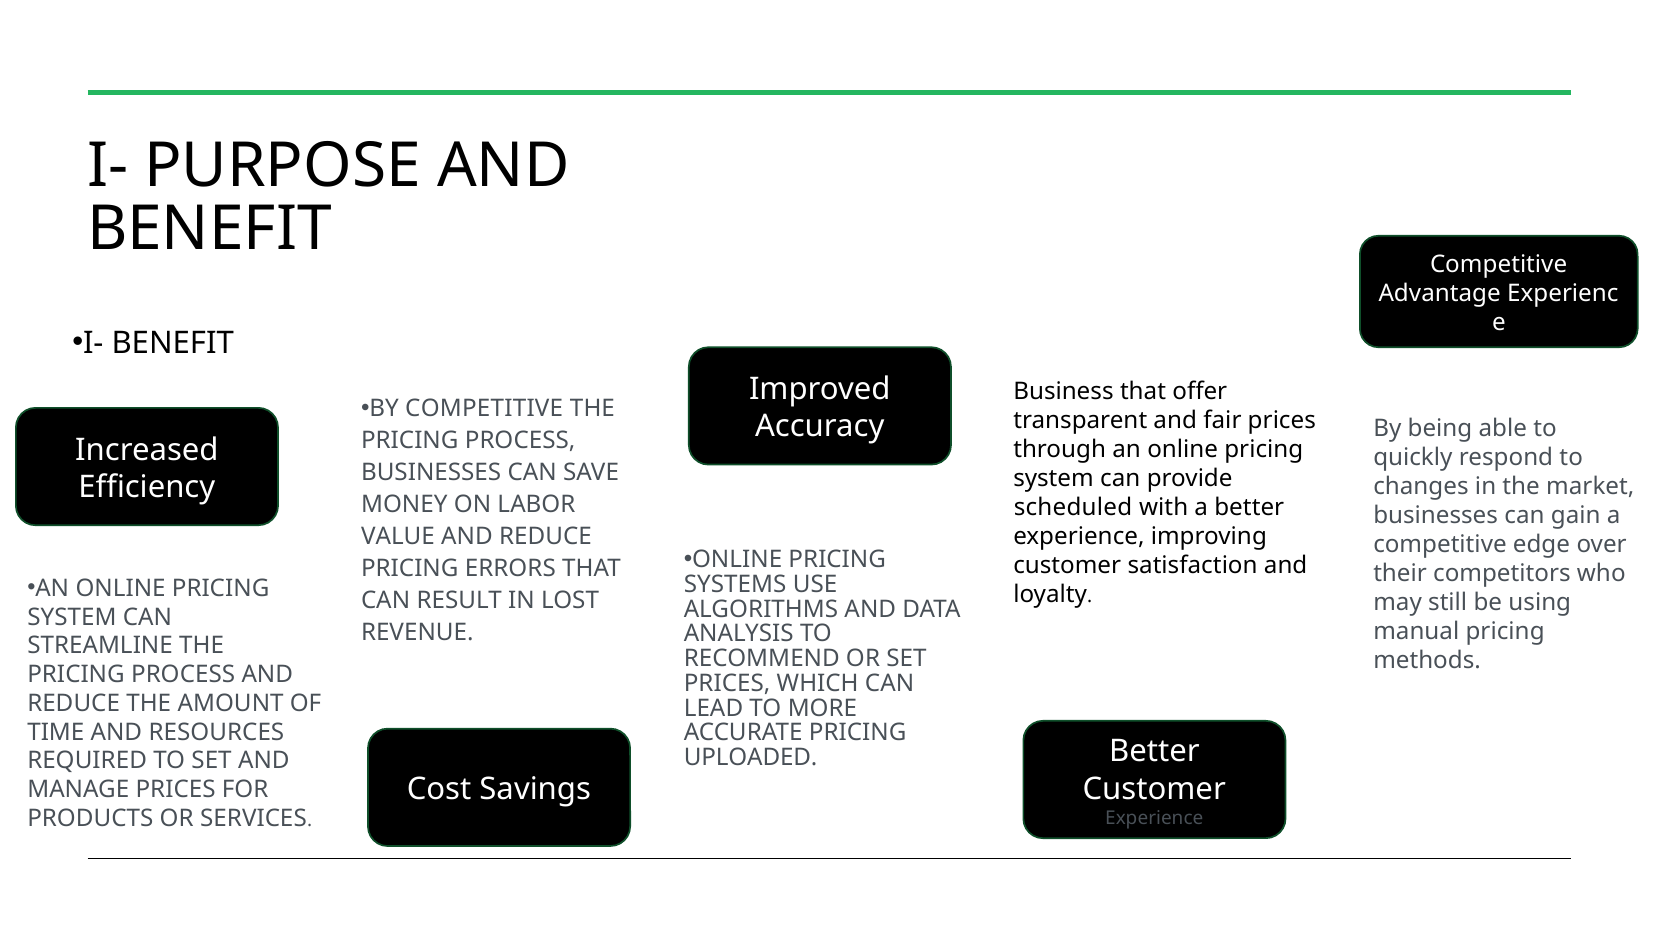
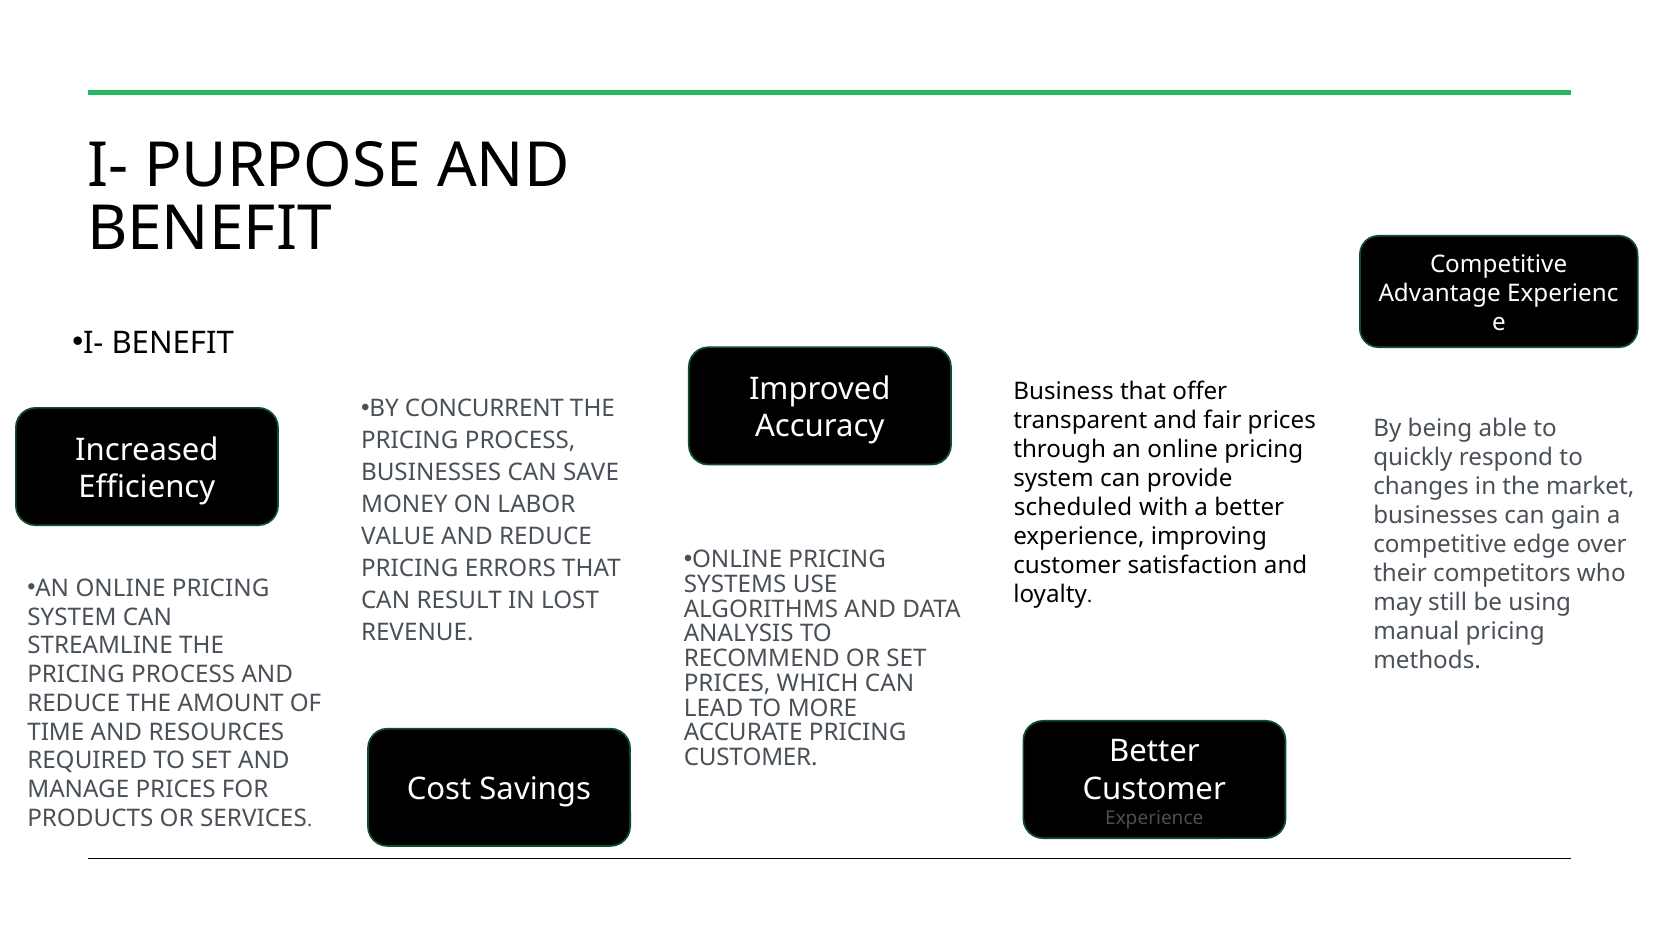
BY COMPETITIVE: COMPETITIVE -> CONCURRENT (484, 409)
UPLOADED: UPLOADED -> CUSTOMER (751, 758)
